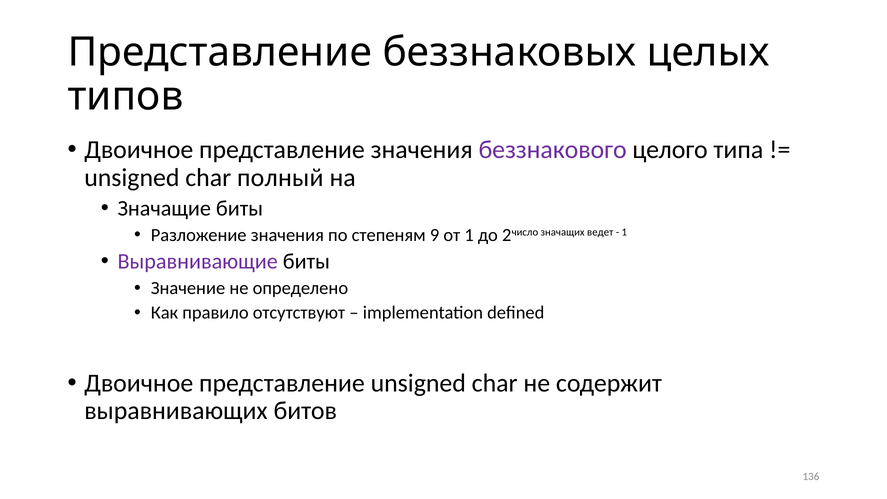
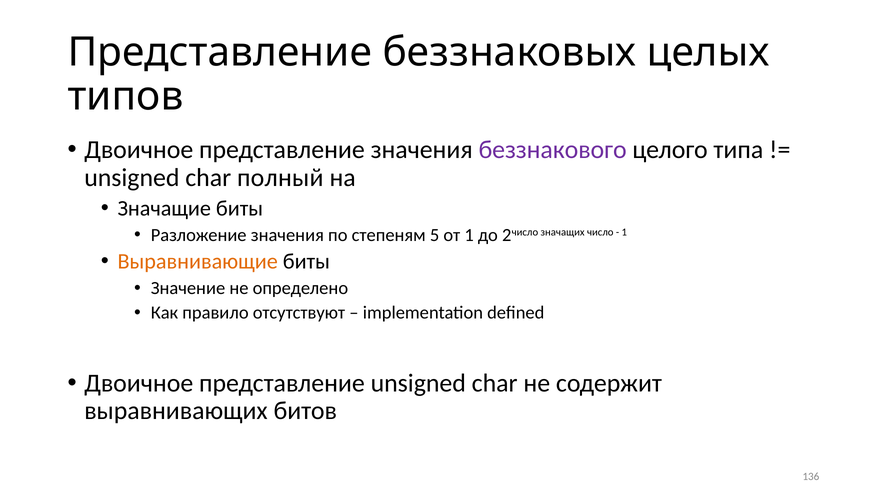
9: 9 -> 5 (435, 235)
ведет: ведет -> число (600, 232)
Выравнивающие colour: purple -> orange (198, 262)
